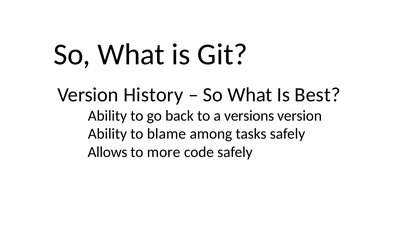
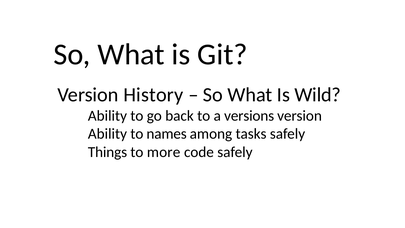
Best: Best -> Wild (318, 95)
blame: blame -> names (167, 134)
Allows: Allows -> Things (107, 152)
